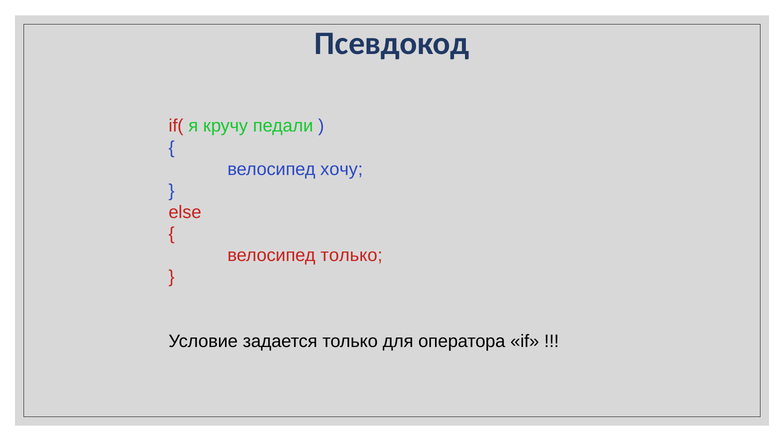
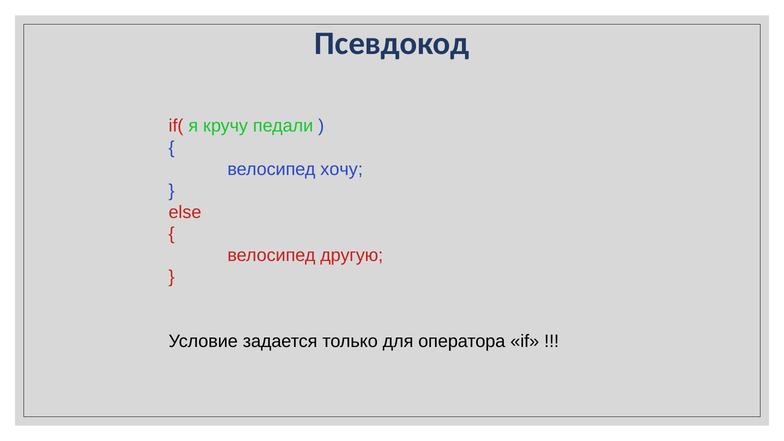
велосипед только: только -> другую (352, 255)
